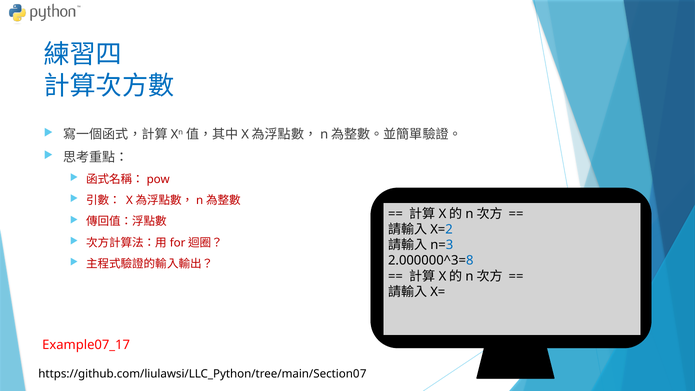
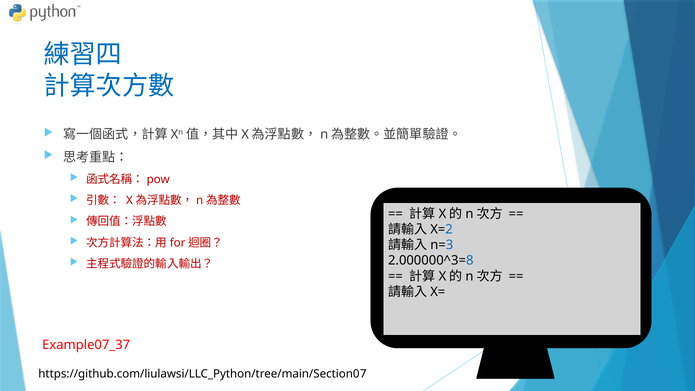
Example07_17: Example07_17 -> Example07_37 (86, 345)
